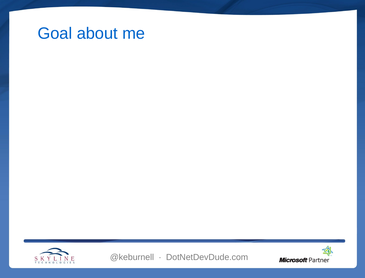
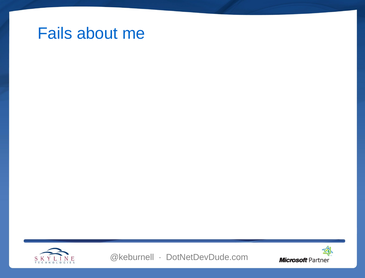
Goal: Goal -> Fails (55, 34)
